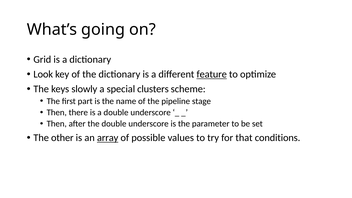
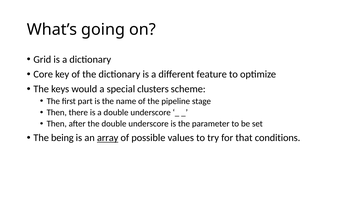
Look: Look -> Core (43, 74)
feature underline: present -> none (212, 74)
slowly: slowly -> would (84, 89)
other: other -> being (62, 138)
